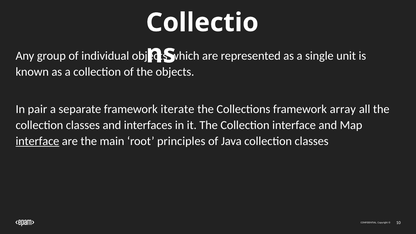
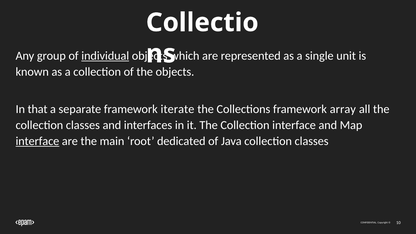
individual underline: none -> present (105, 56)
pair: pair -> that (38, 109)
principles: principles -> dedicated (181, 141)
